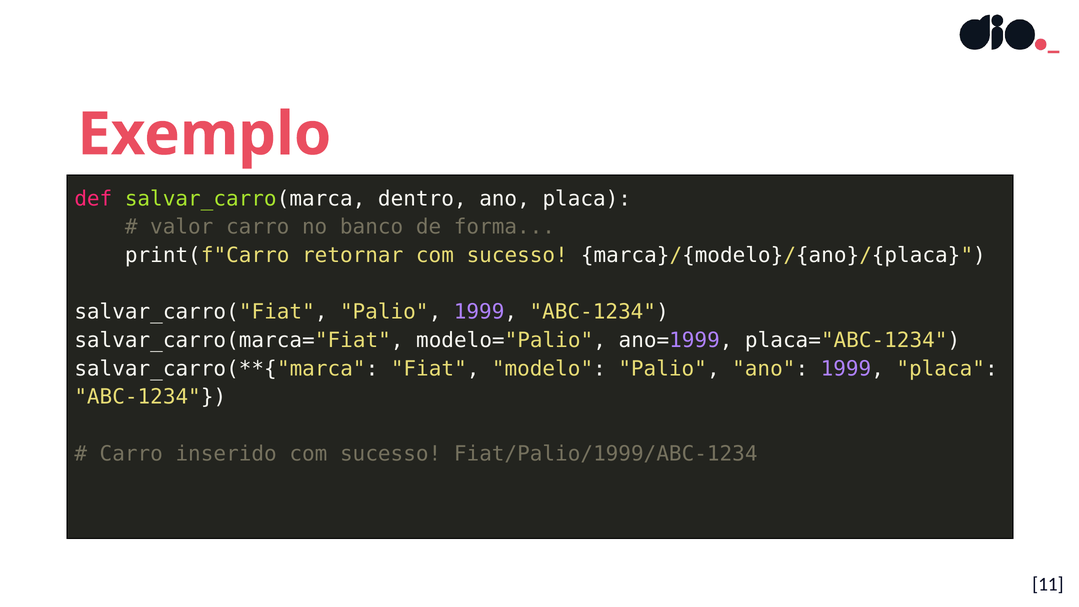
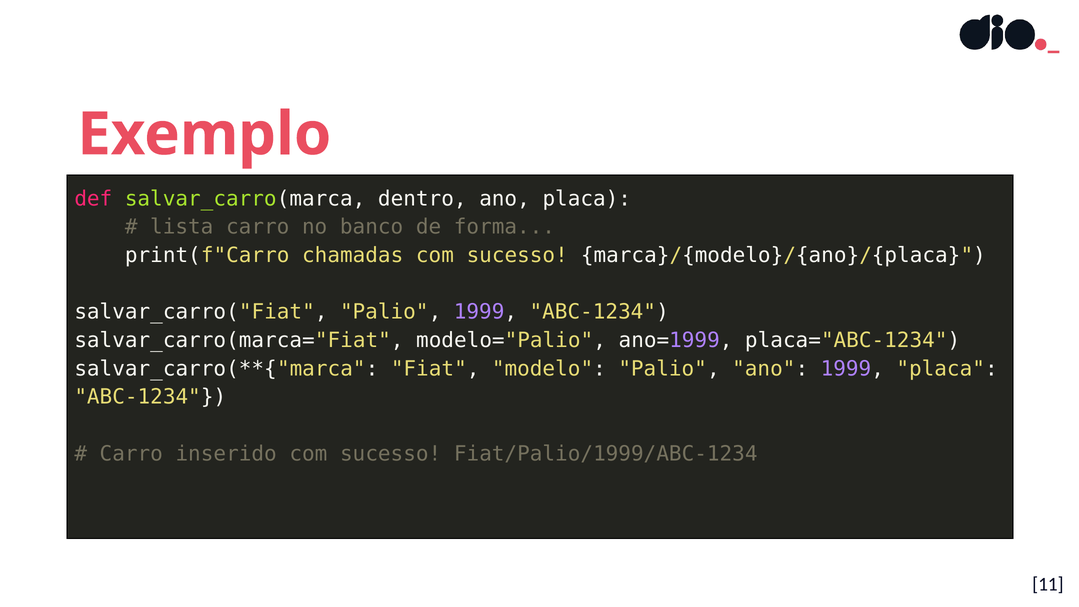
valor: valor -> lista (182, 227)
retornar: retornar -> chamadas (353, 255)
